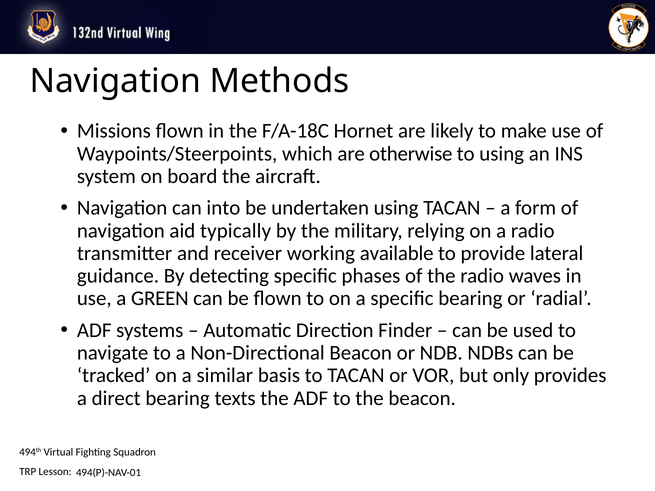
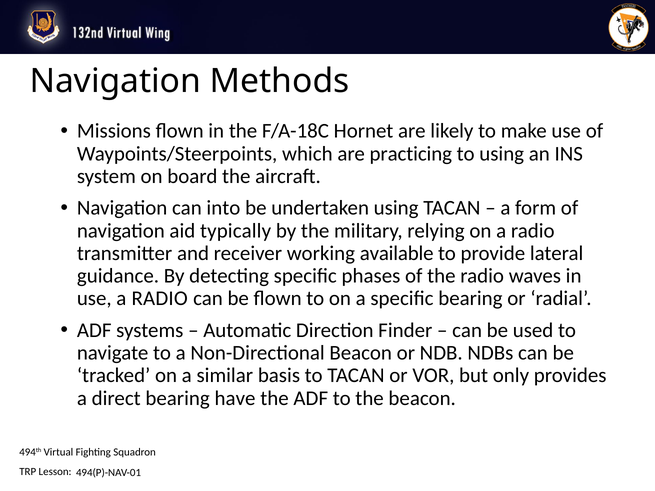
otherwise: otherwise -> practicing (411, 154)
use a GREEN: GREEN -> RADIO (160, 299)
texts: texts -> have (235, 398)
